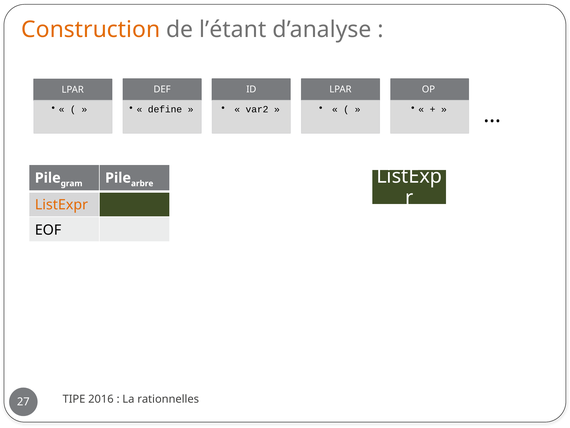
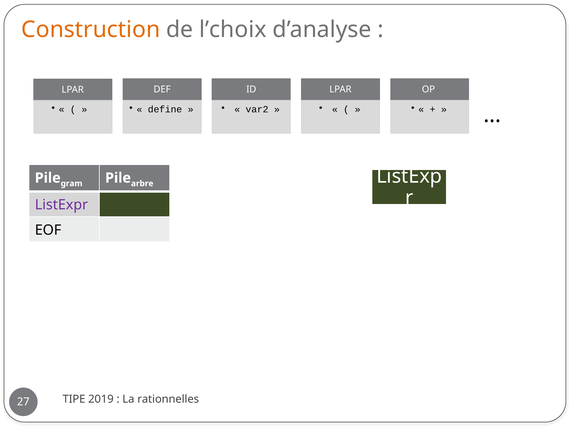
l’étant: l’étant -> l’choix (233, 30)
ListExpr colour: orange -> purple (61, 205)
2016: 2016 -> 2019 (101, 399)
